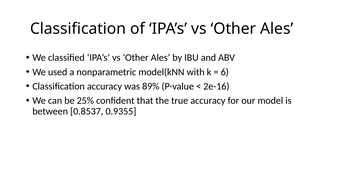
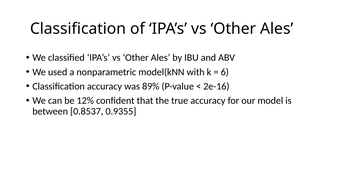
25%: 25% -> 12% (85, 101)
